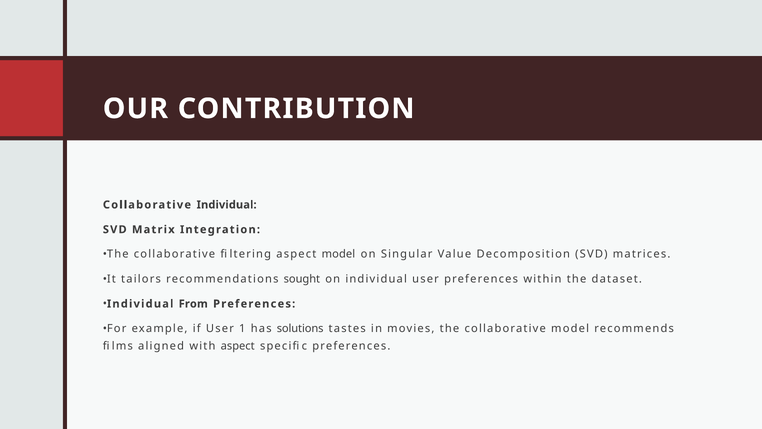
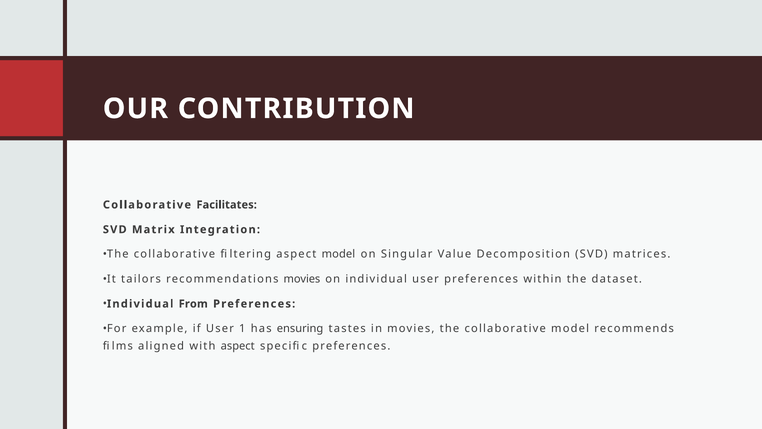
Collaborative Individual: Individual -> Facilitates (227, 205)
recommendations sought: sought -> movies (302, 279)
solutions: solutions -> ensuring (300, 328)
